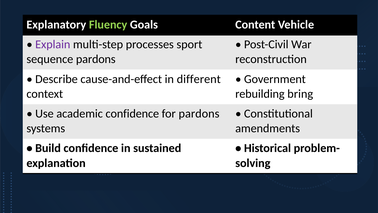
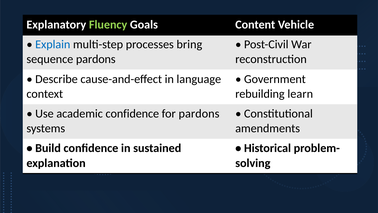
Explain colour: purple -> blue (53, 44)
sport: sport -> bring (189, 44)
different: different -> language (199, 79)
bring: bring -> learn (300, 94)
